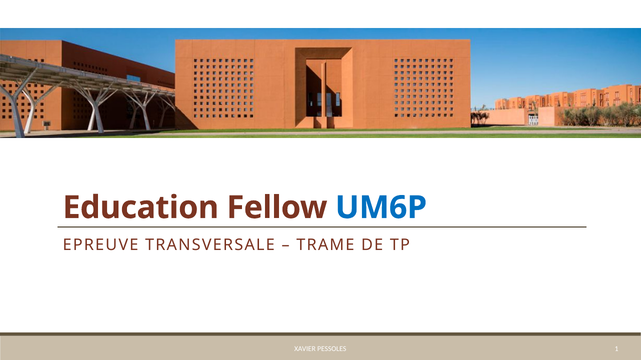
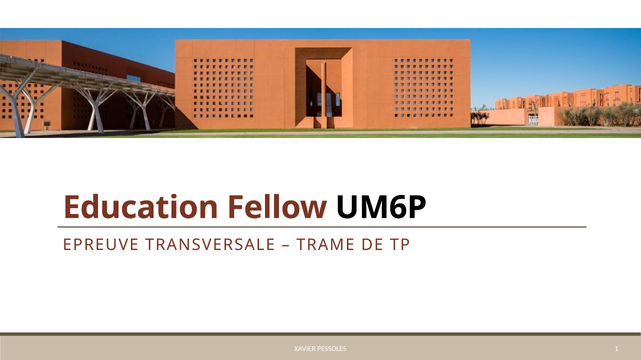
UM6P colour: blue -> black (381, 208)
